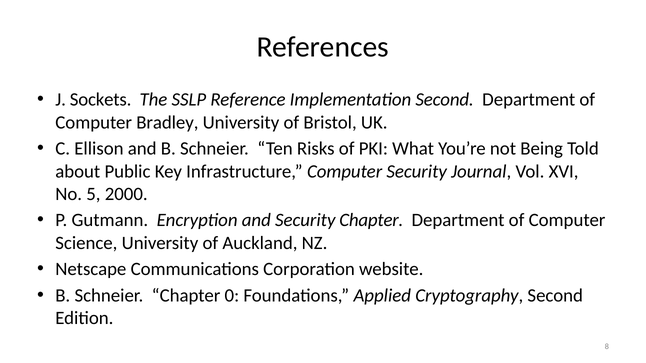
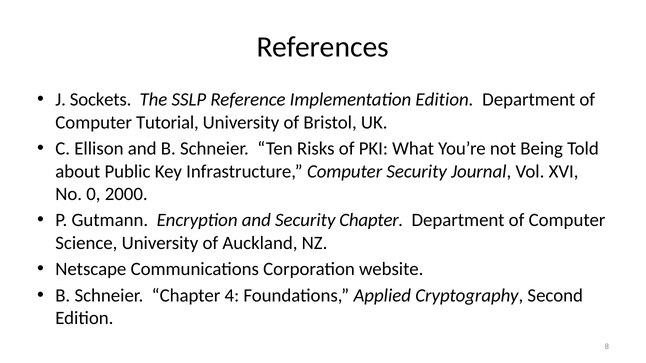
Implementation Second: Second -> Edition (445, 100)
Bradley: Bradley -> Tutorial (167, 122)
5: 5 -> 0 (93, 194)
0: 0 -> 4 (232, 296)
